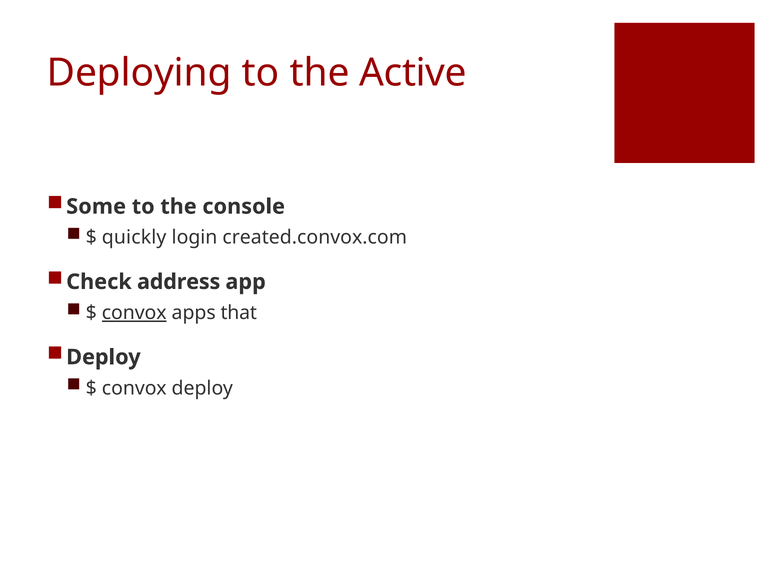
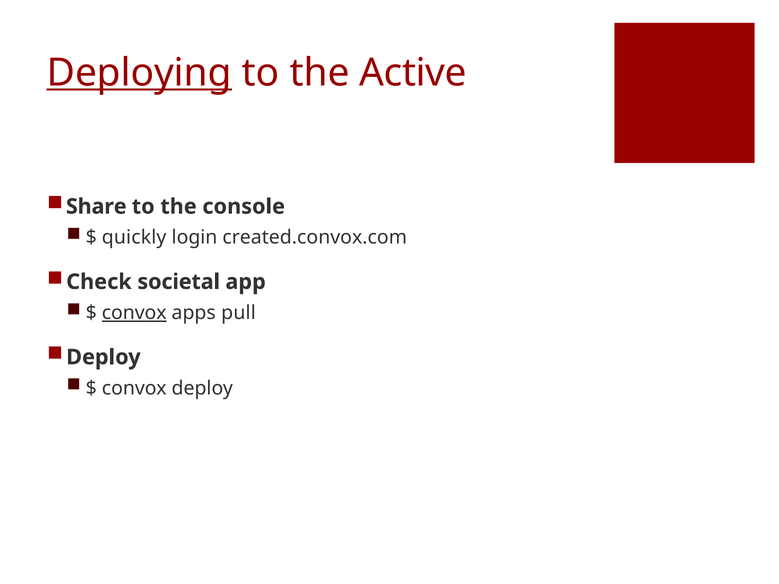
Deploying underline: none -> present (139, 73)
Some: Some -> Share (96, 207)
address: address -> societal (179, 282)
that: that -> pull (239, 313)
